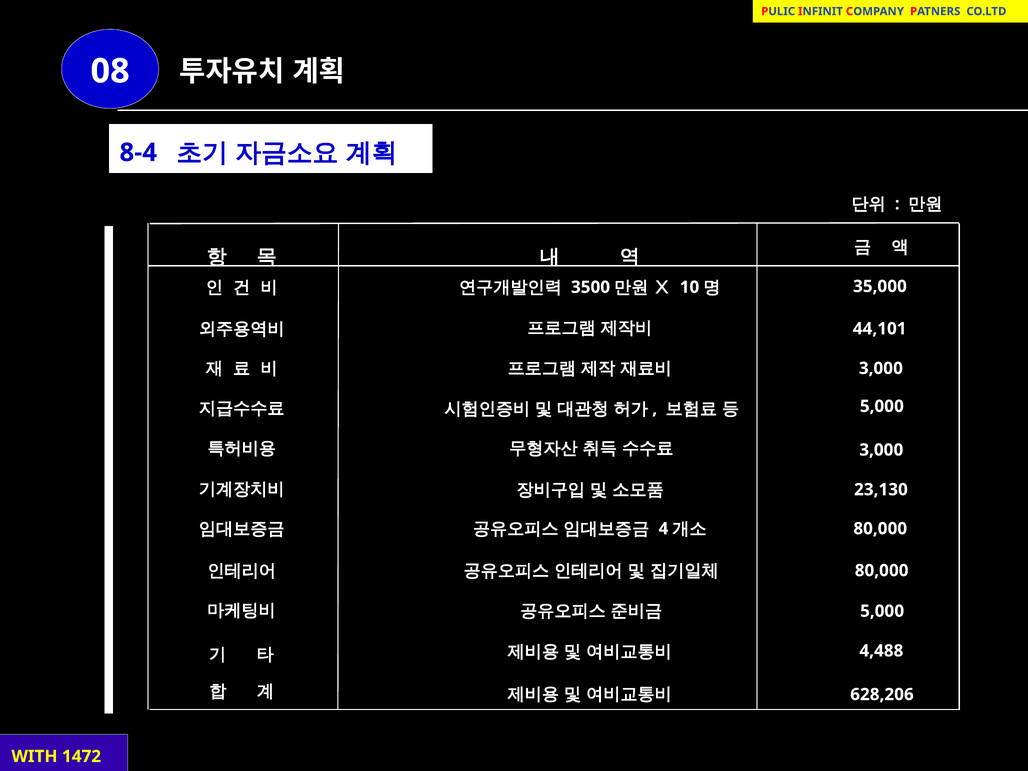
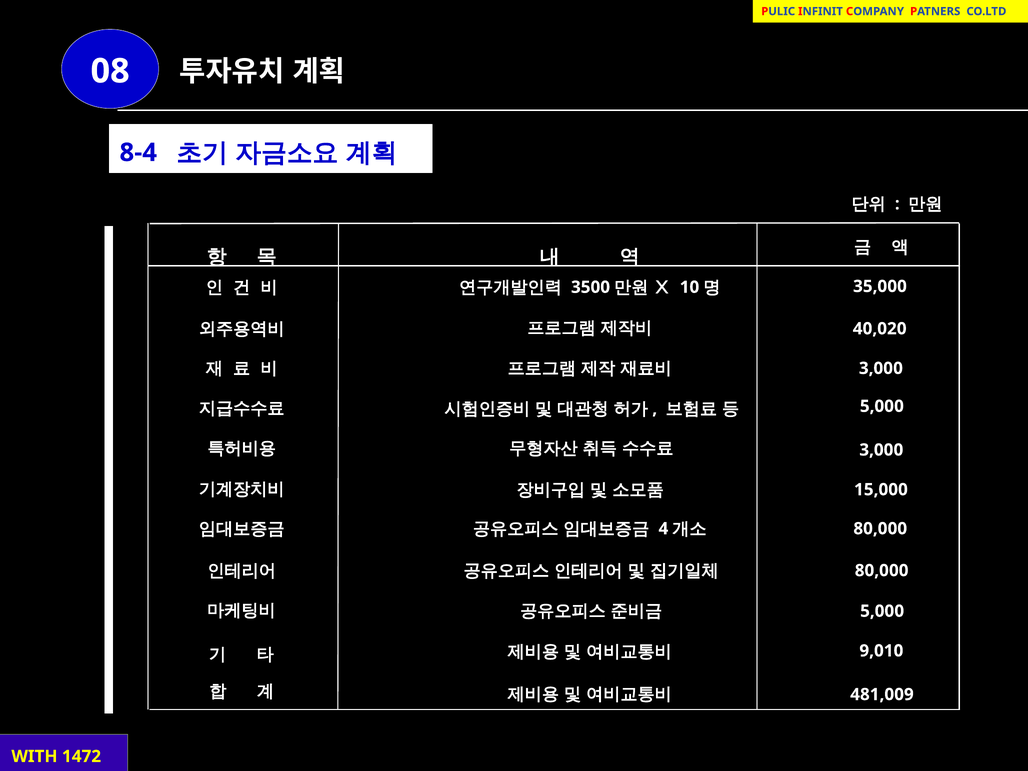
44,101: 44,101 -> 40,020 (880, 329)
23,130: 23,130 -> 15,000 (881, 490)
4,488: 4,488 -> 9,010 (881, 651)
628,206: 628,206 -> 481,009 (882, 694)
